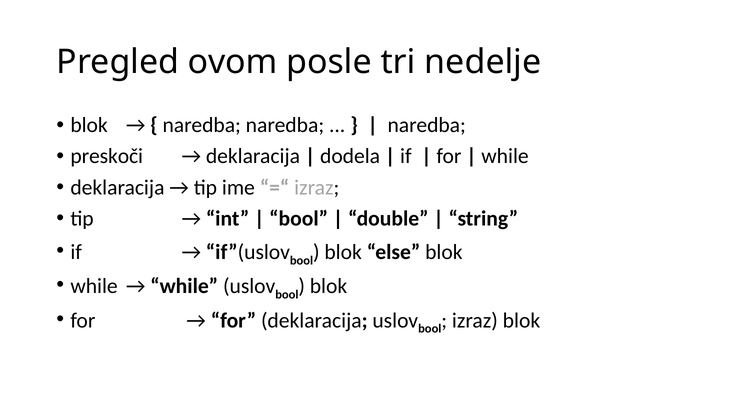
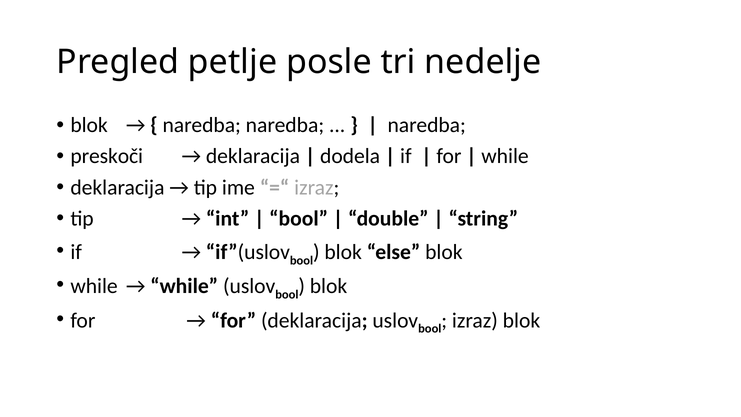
ovom: ovom -> petlje (233, 62)
